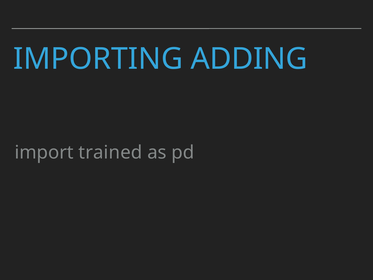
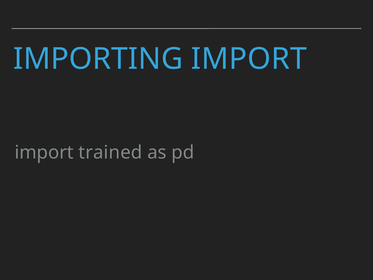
IMPORTING ADDING: ADDING -> IMPORT (249, 59)
